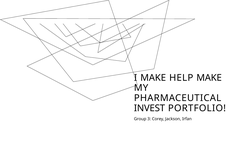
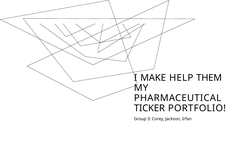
HELP MAKE: MAKE -> THEM (209, 78)
INVEST: INVEST -> TICKER (149, 108)
